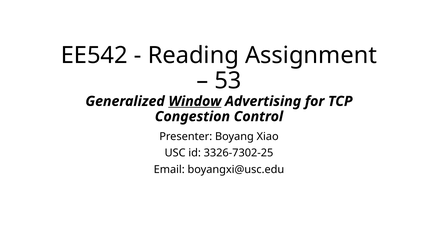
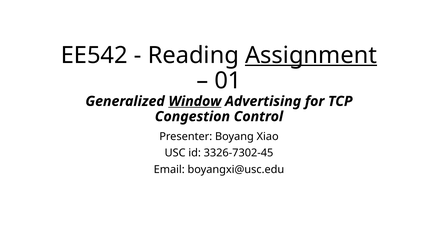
Assignment underline: none -> present (311, 55)
53: 53 -> 01 (228, 81)
3326-7302-25: 3326-7302-25 -> 3326-7302-45 (239, 153)
